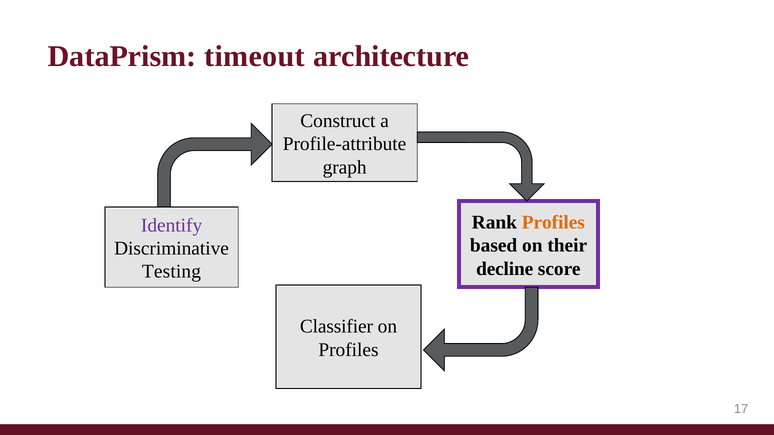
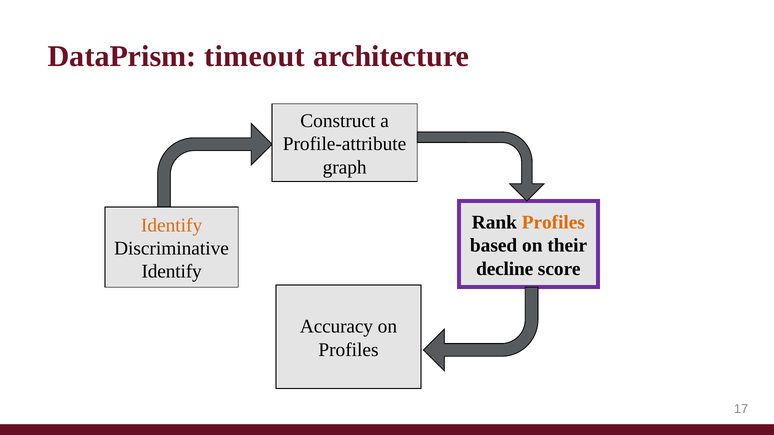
Identify colour: purple -> orange (172, 225)
Testing: Testing -> Identify (172, 272)
Classifier: Classifier -> Accuracy (336, 327)
